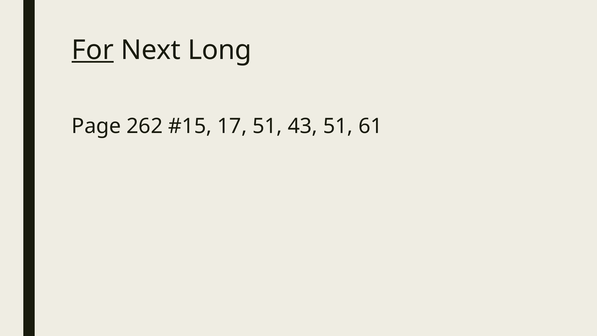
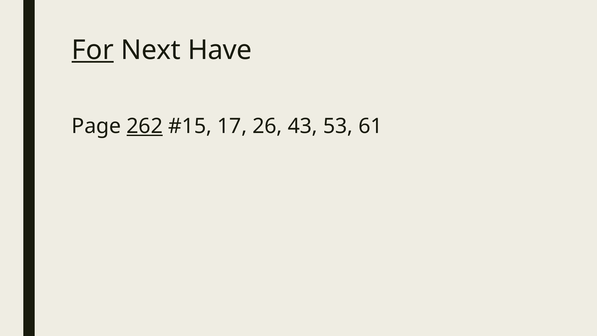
Long: Long -> Have (220, 50)
262 underline: none -> present (145, 126)
17 51: 51 -> 26 (267, 126)
43 51: 51 -> 53 (338, 126)
